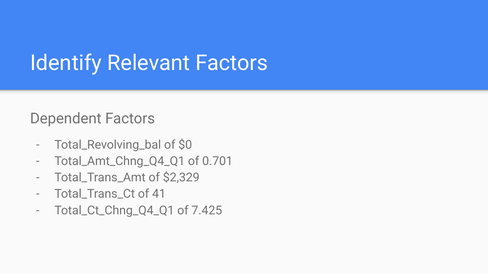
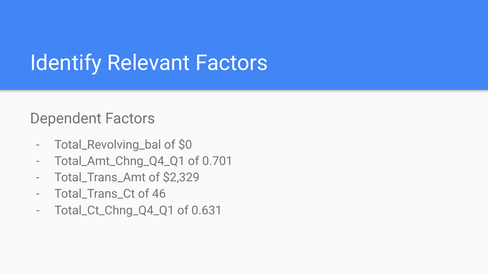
41: 41 -> 46 (159, 194)
7.425: 7.425 -> 0.631 (207, 211)
